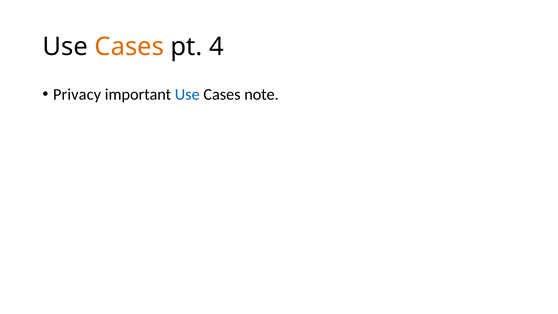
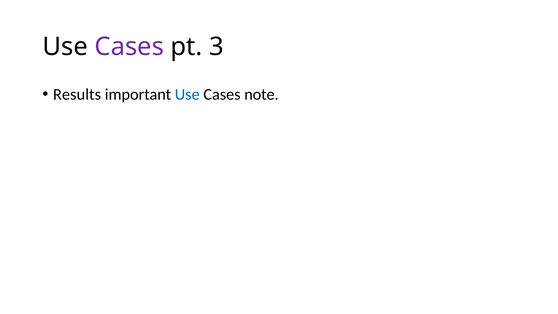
Cases colour: orange -> purple (129, 47)
4: 4 -> 3 (216, 47)
Privacy: Privacy -> Results (77, 94)
